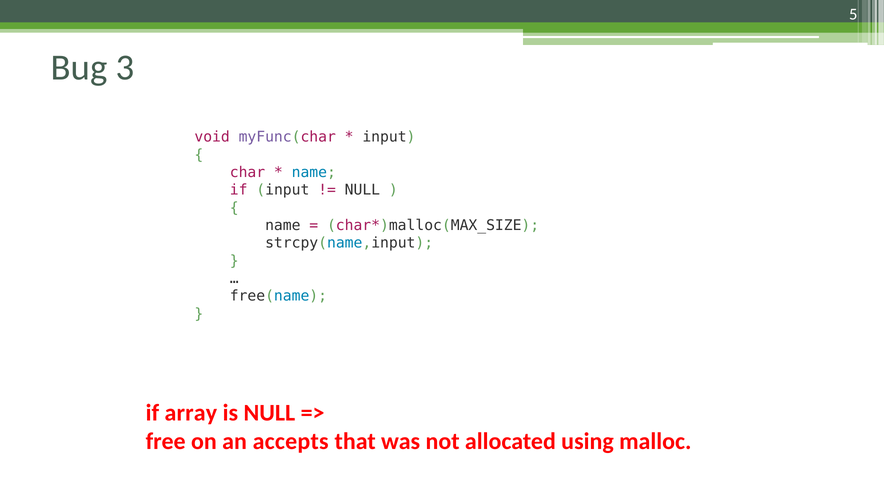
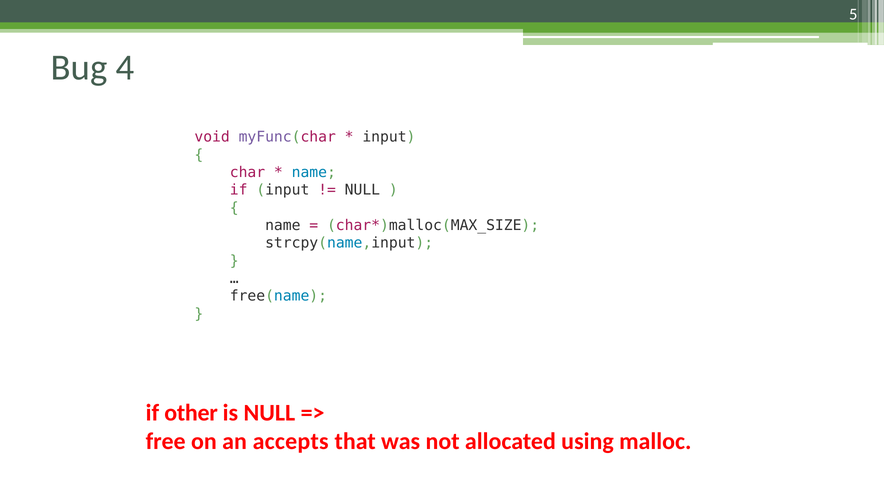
3: 3 -> 4 (125, 68)
array: array -> other (191, 413)
